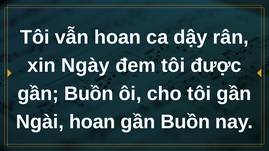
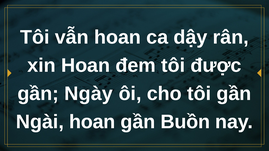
xin Ngày: Ngày -> Hoan (86, 66)
Buồn: Buồn -> Ngày (89, 94)
